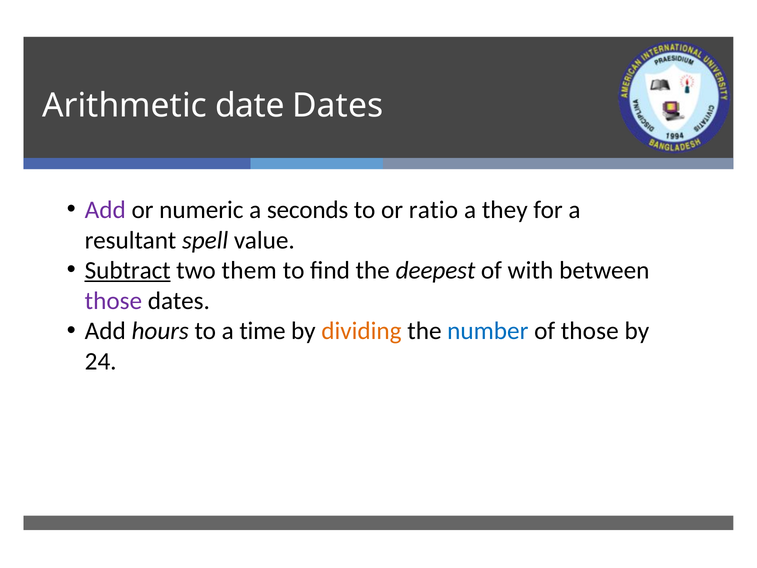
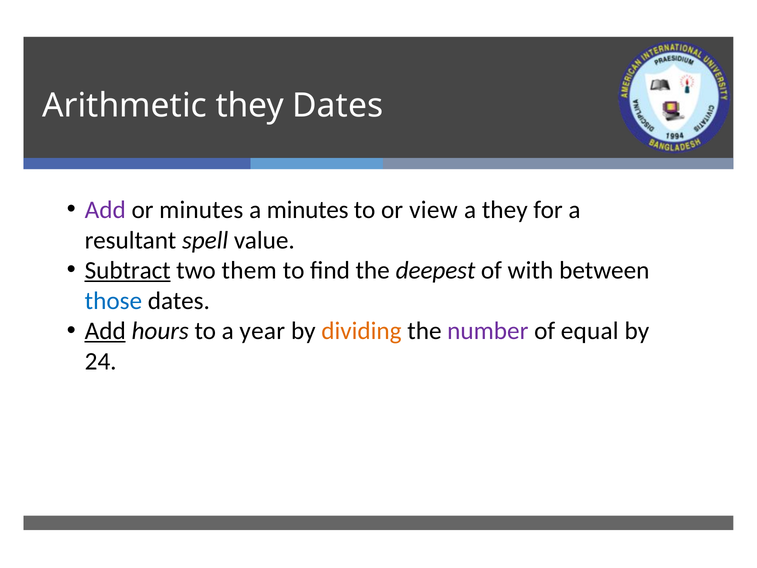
Arithmetic date: date -> they (250, 106)
or numeric: numeric -> minutes (201, 210)
a seconds: seconds -> minutes (308, 210)
ratio: ratio -> view (433, 210)
those colour: purple -> blue (113, 301)
Add underline: none -> present (105, 331)
time: time -> year (262, 331)
number colour: blue -> purple (488, 331)
of those: those -> equal (590, 331)
